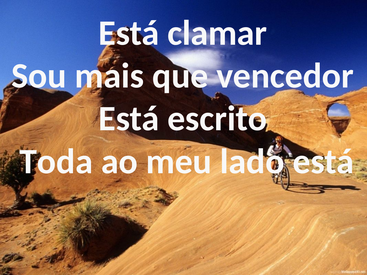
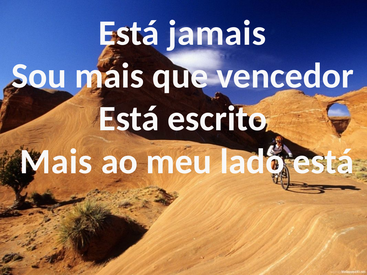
clamar: clamar -> jamais (217, 33)
Toda: Toda -> Mais (56, 162)
